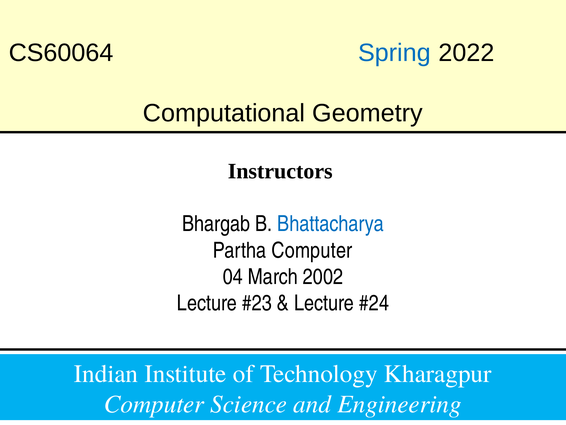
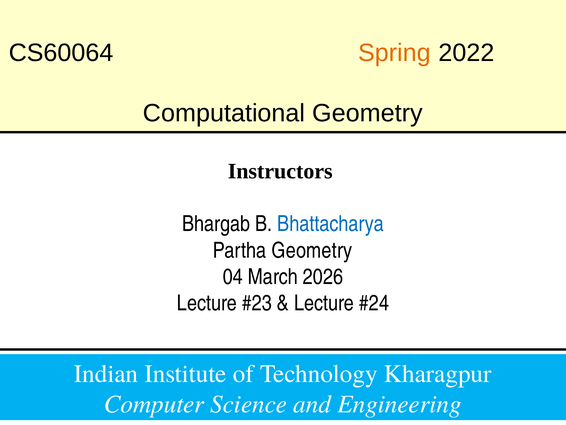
Spring colour: blue -> orange (395, 53)
Partha Computer: Computer -> Geometry (312, 250)
2002: 2002 -> 2026 (323, 277)
